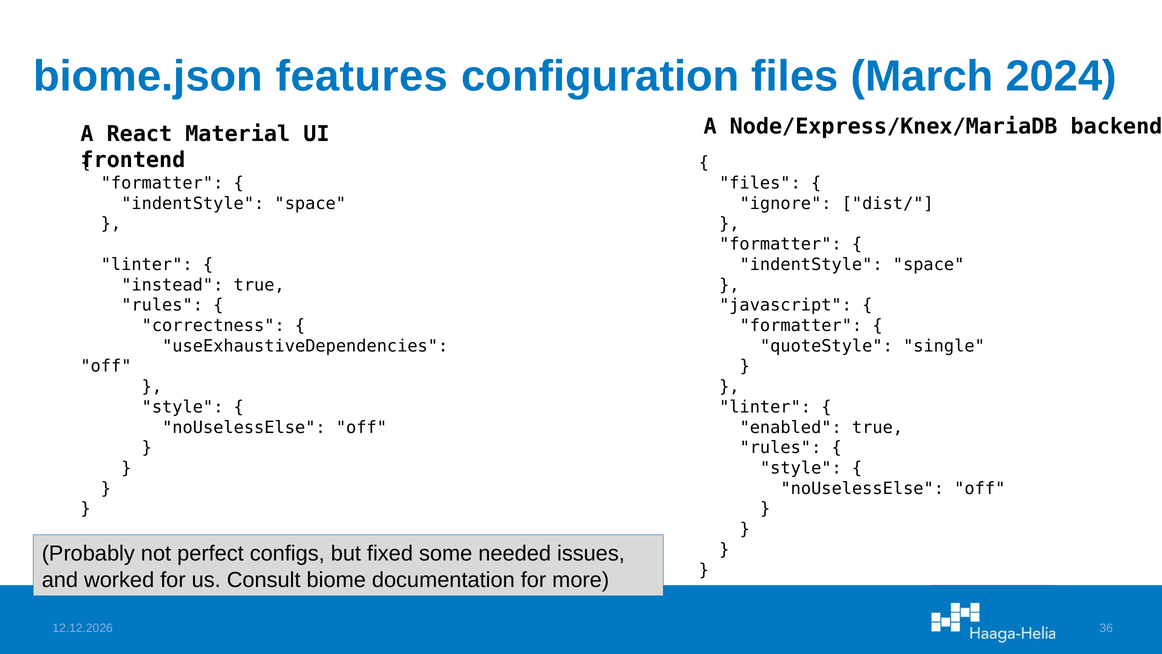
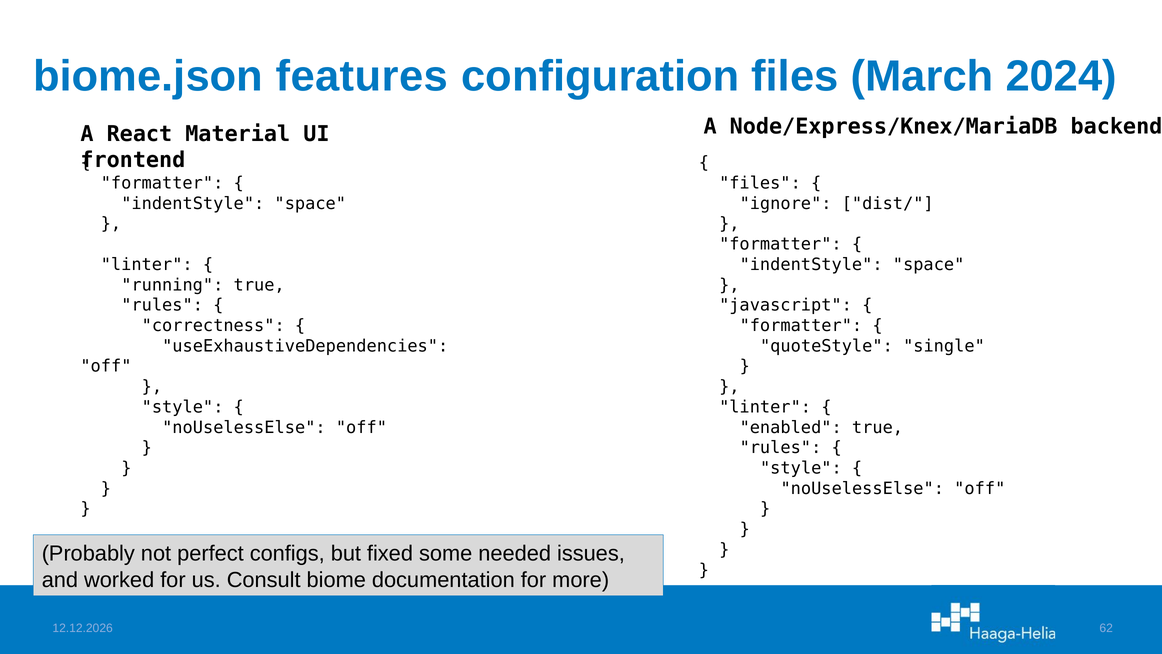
instead: instead -> running (172, 285)
36: 36 -> 62 (1106, 628)
